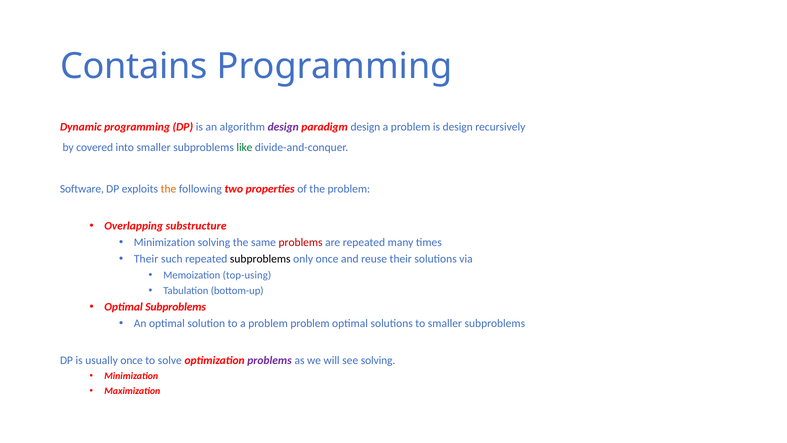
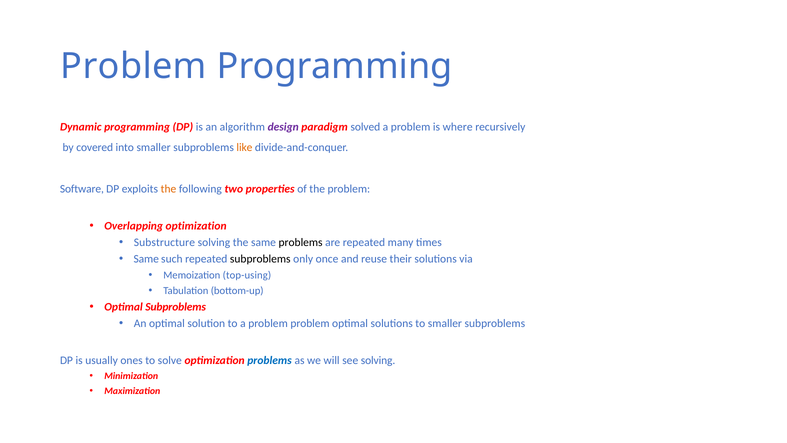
Contains: Contains -> Problem (134, 66)
paradigm design: design -> solved (365, 127)
is design: design -> where (458, 127)
like colour: green -> orange (244, 148)
Overlapping substructure: substructure -> optimization (196, 226)
Minimization: Minimization -> Substructure (164, 242)
problems colour: red -> black (301, 242)
Their: Their -> Same (146, 259)
usually once: once -> ones (132, 360)
problems colour: purple -> blue (270, 360)
